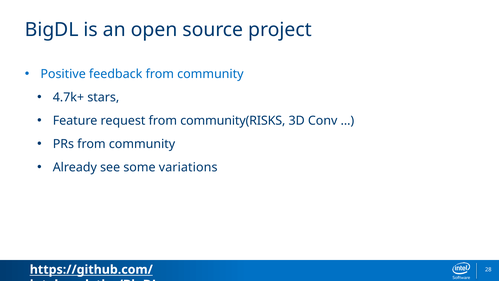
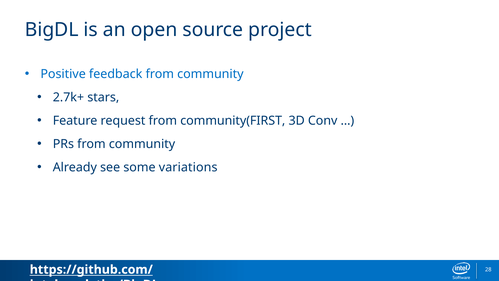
4.7k+: 4.7k+ -> 2.7k+ (68, 97)
community(RISKS: community(RISKS -> community(FIRST (233, 121)
